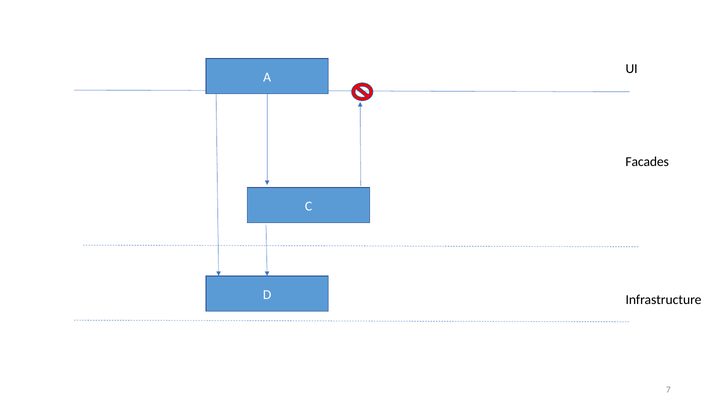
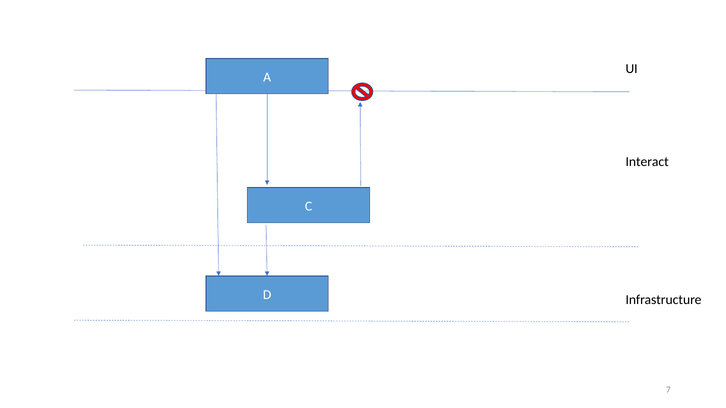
Facades: Facades -> Interact (647, 162)
